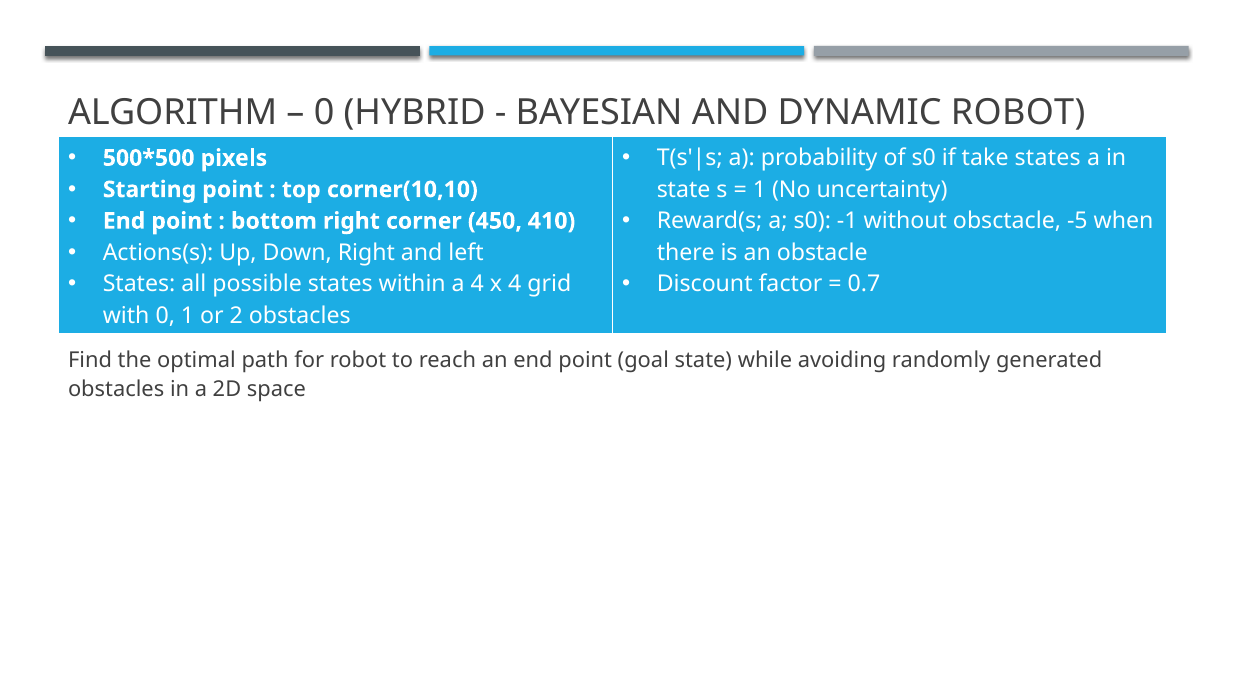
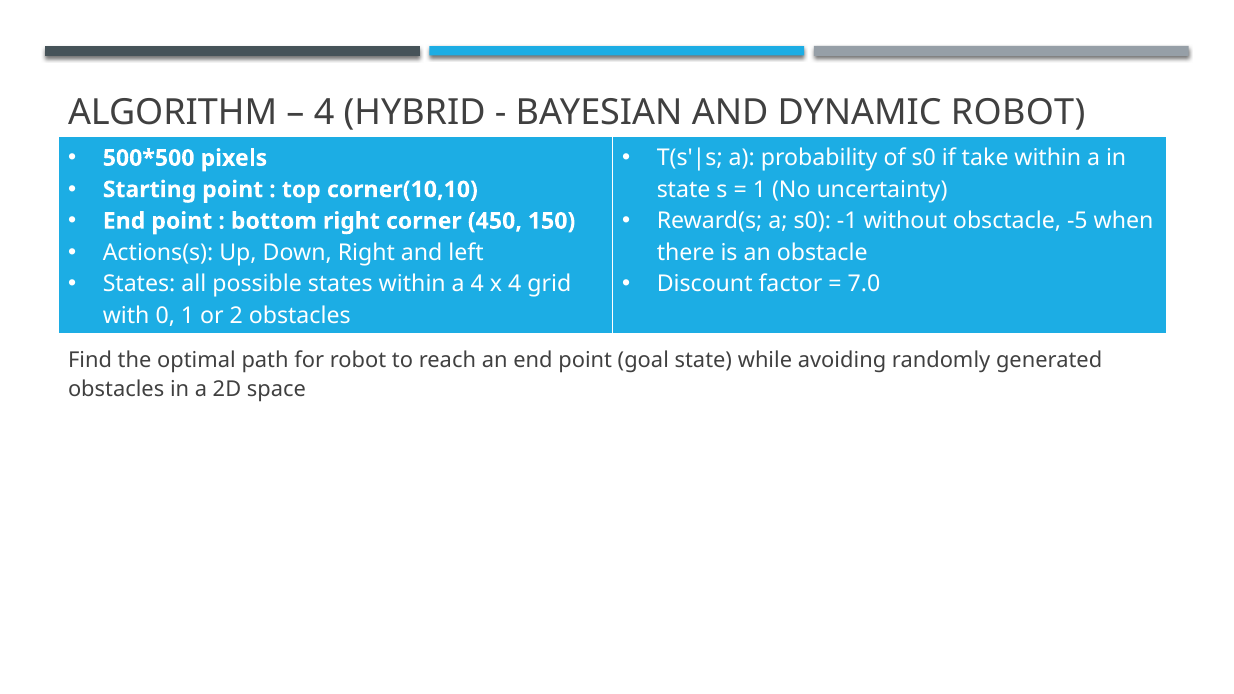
0: 0 -> 4 (324, 113)
take states: states -> within (1048, 158)
410: 410 -> 150 (552, 221)
0.7: 0.7 -> 7.0 (864, 284)
